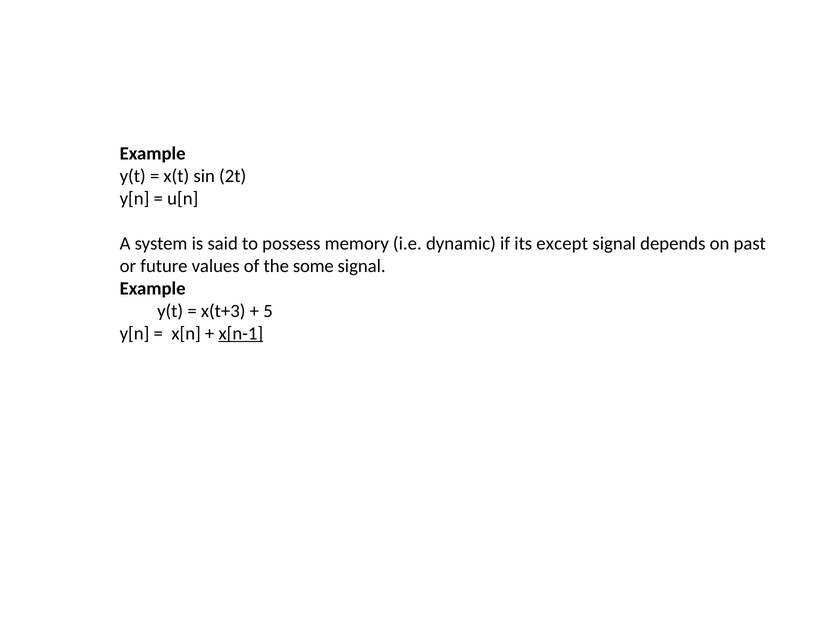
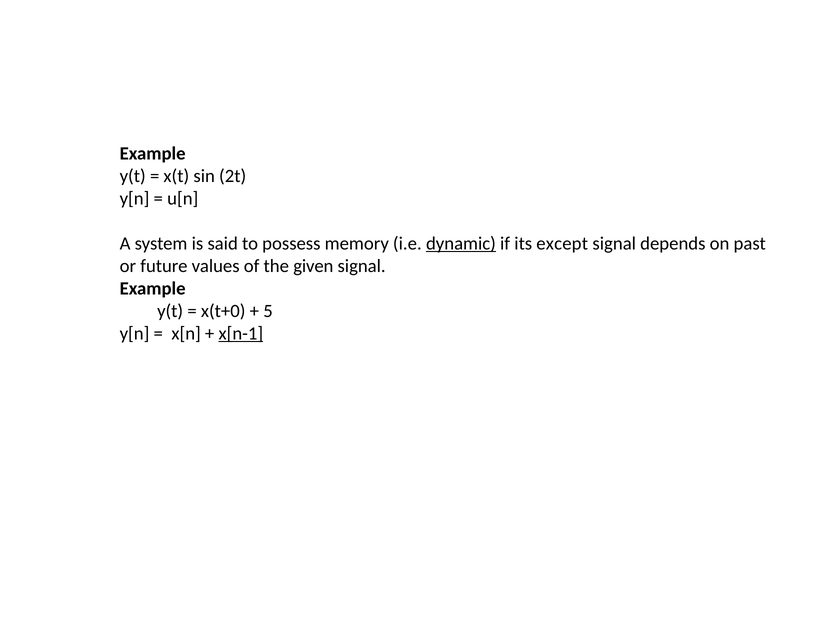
dynamic underline: none -> present (461, 243)
some: some -> given (313, 266)
x(t+3: x(t+3 -> x(t+0 (223, 311)
